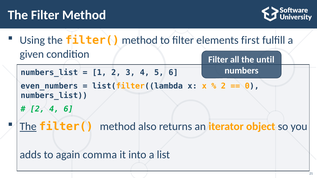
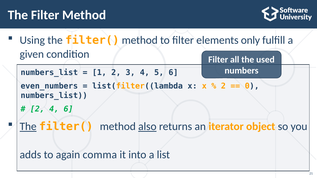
first: first -> only (250, 40)
until: until -> used (265, 60)
also underline: none -> present (147, 127)
